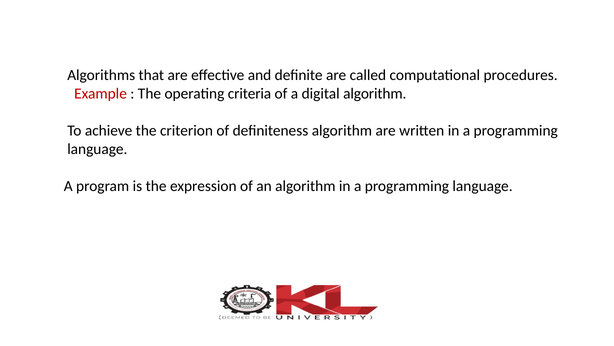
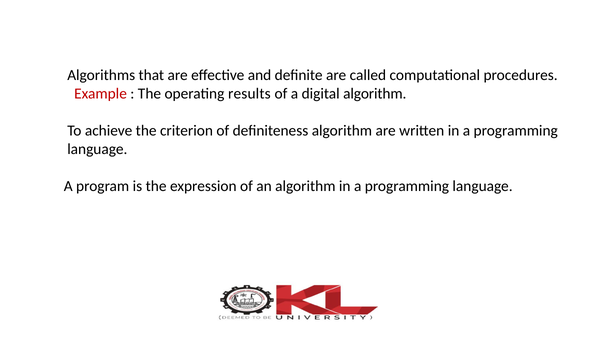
criteria: criteria -> results (249, 94)
